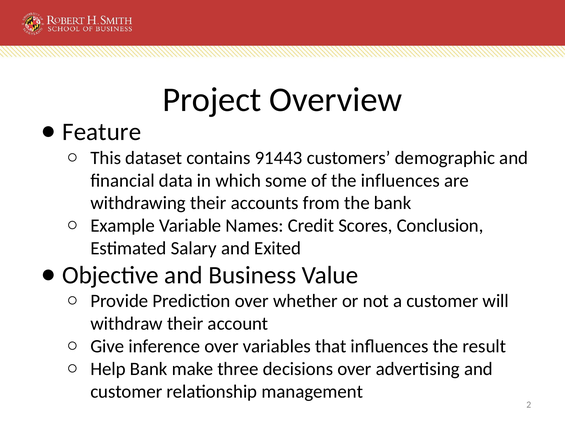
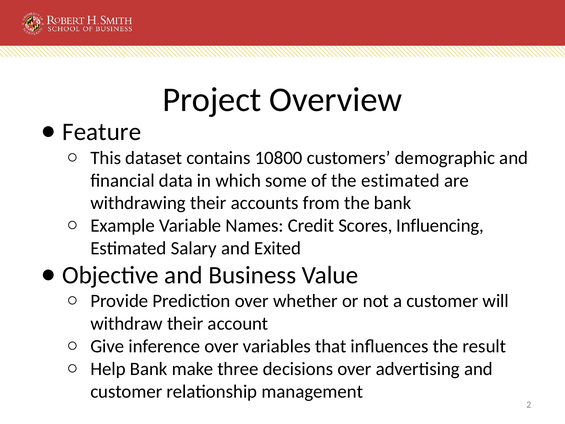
91443: 91443 -> 10800 (279, 158)
the influences: influences -> estimated (400, 180)
Conclusion: Conclusion -> Influencing (440, 226)
